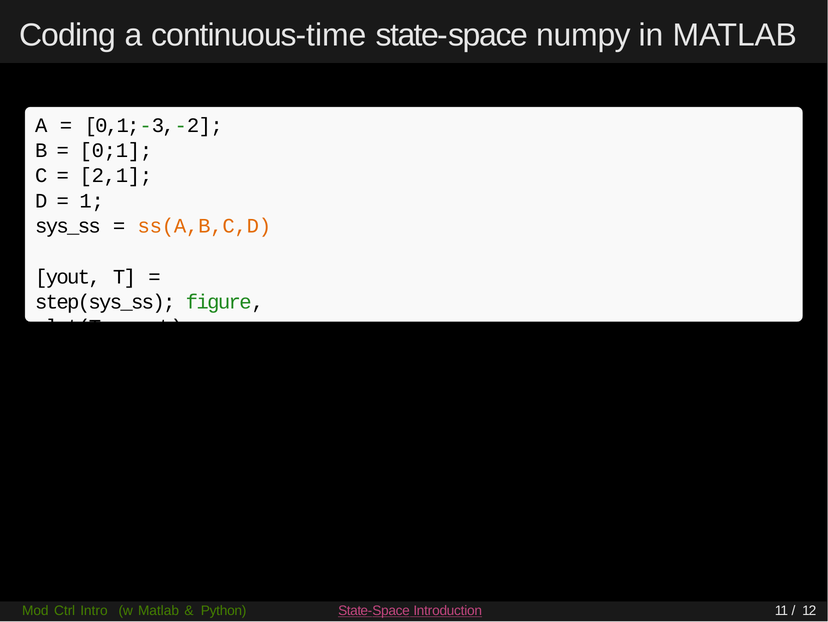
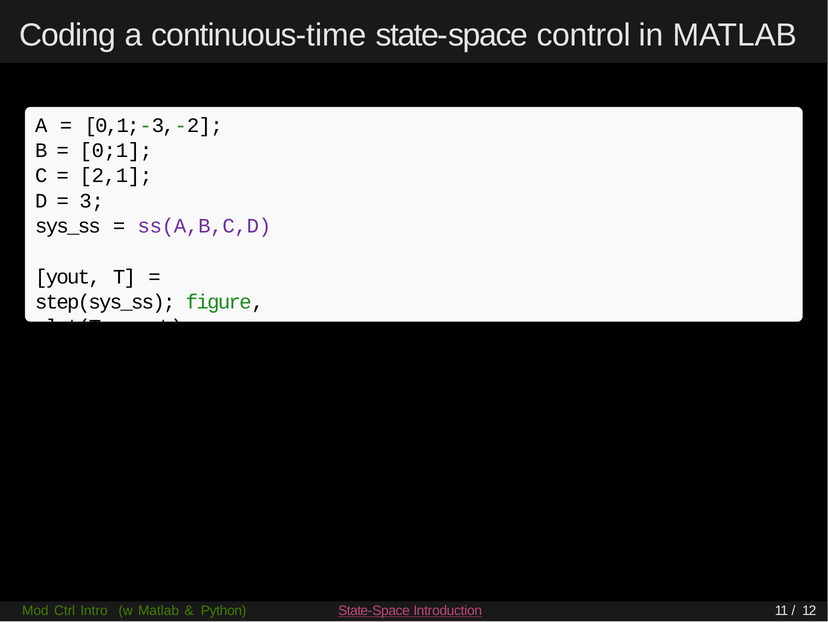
numpy: numpy -> control (584, 35)
1: 1 -> 3 (92, 201)
ss(A,B,C,D colour: orange -> purple (204, 226)
